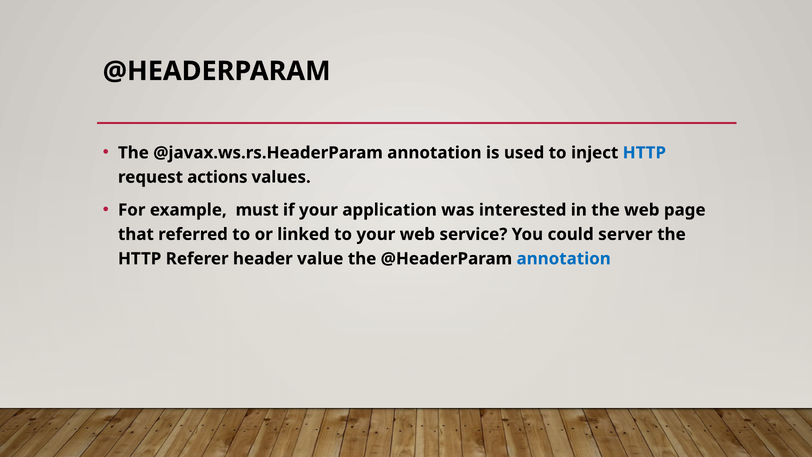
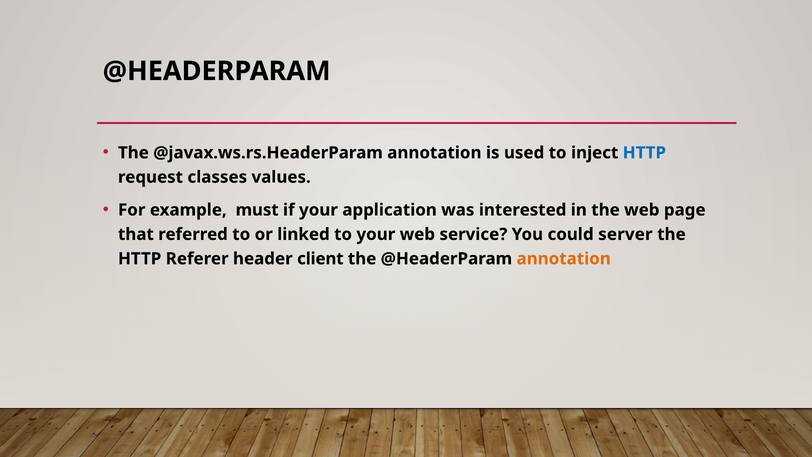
actions: actions -> classes (217, 177)
value: value -> client (320, 259)
annotation colour: blue -> orange (564, 259)
